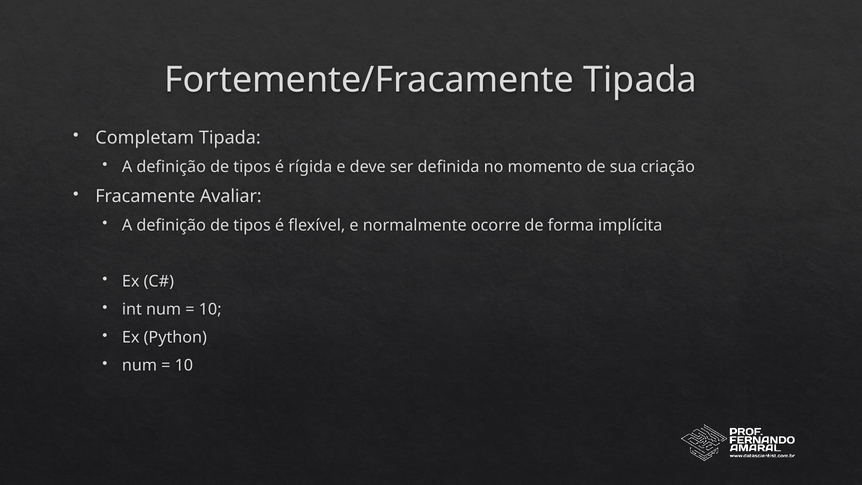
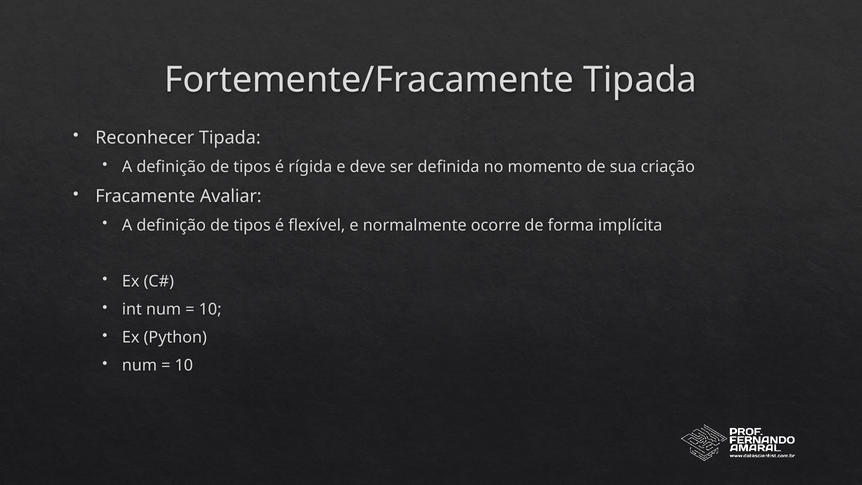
Completam: Completam -> Reconhecer (145, 138)
